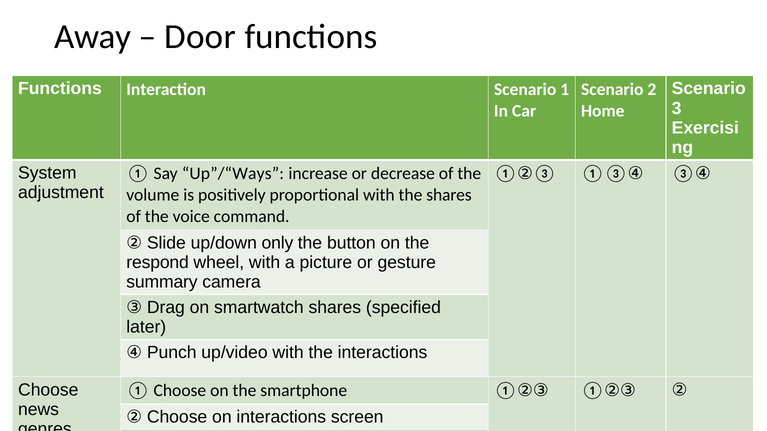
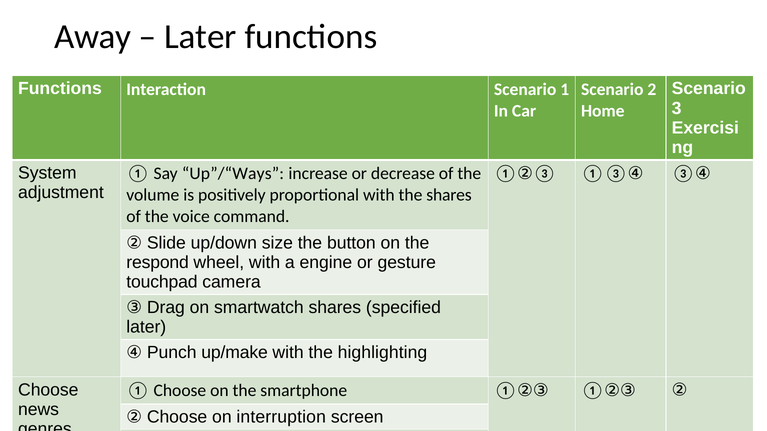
Door: Door -> Later (200, 37)
only: only -> size (277, 243)
picture: picture -> engine (326, 263)
summary: summary -> touchpad (162, 282)
up/video: up/video -> up/make (235, 353)
the interactions: interactions -> highlighting (382, 353)
on interactions: interactions -> interruption (281, 417)
